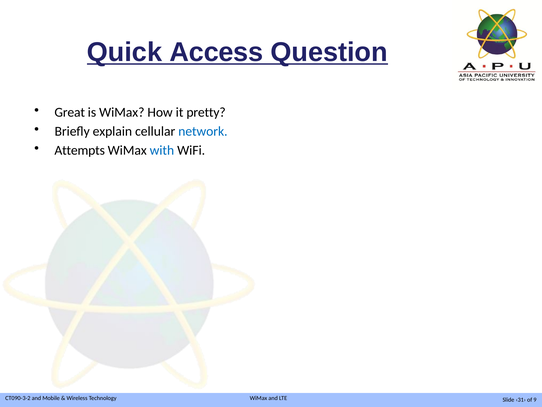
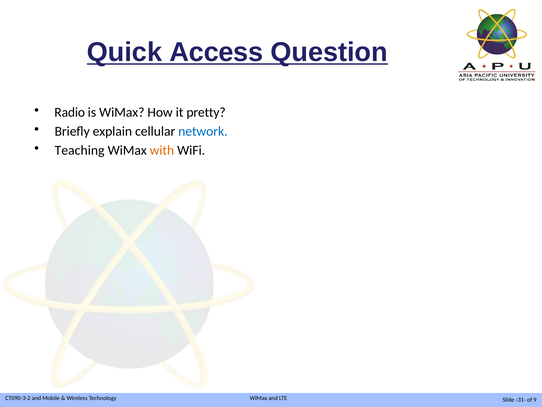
Great: Great -> Radio (70, 112)
Attempts: Attempts -> Teaching (80, 150)
with colour: blue -> orange (162, 150)
